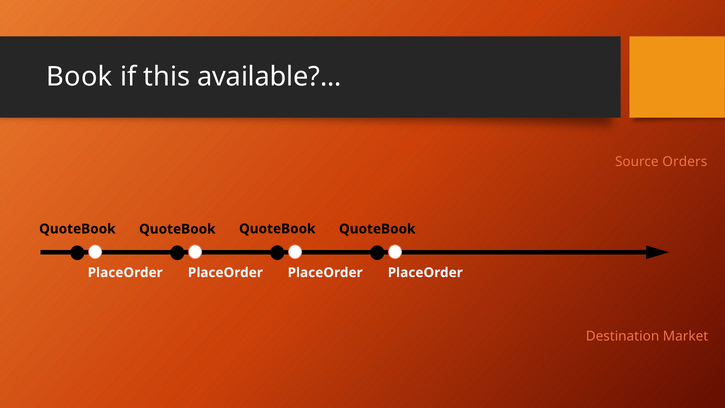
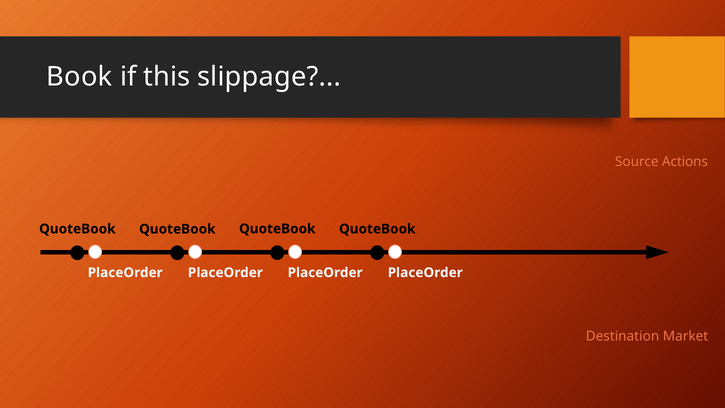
available: available -> slippage (269, 77)
Orders: Orders -> Actions (685, 162)
